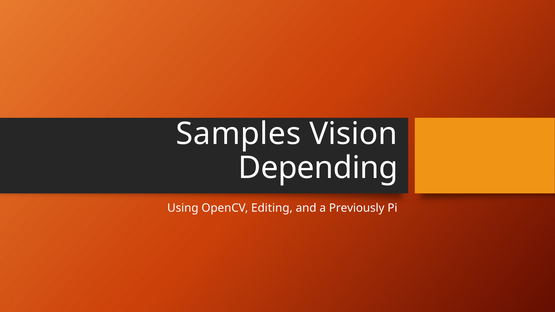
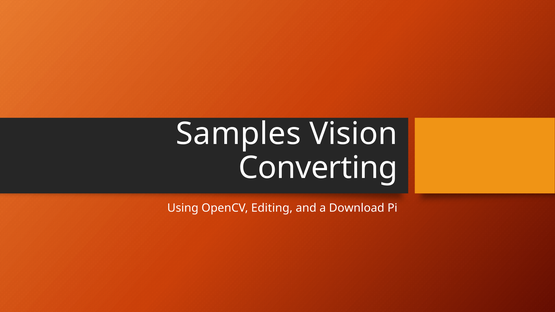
Depending: Depending -> Converting (318, 168)
Previously: Previously -> Download (357, 208)
